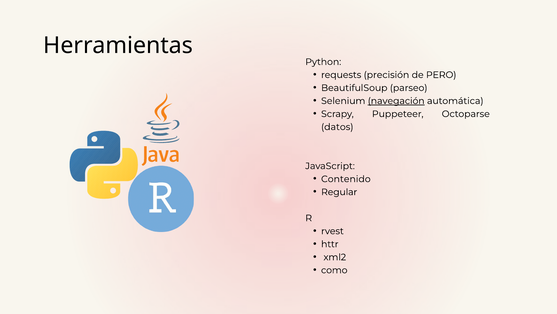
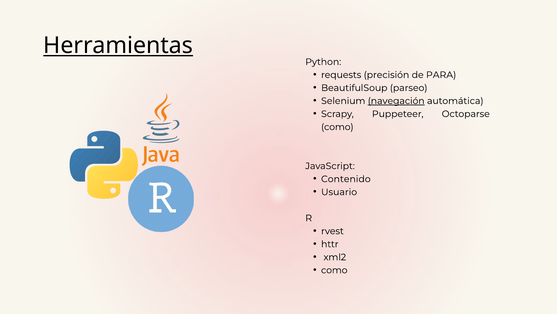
Herramientas underline: none -> present (118, 46)
PERO: PERO -> PARA (441, 75)
datos: datos -> como (337, 127)
Regular: Regular -> Usuario (339, 192)
